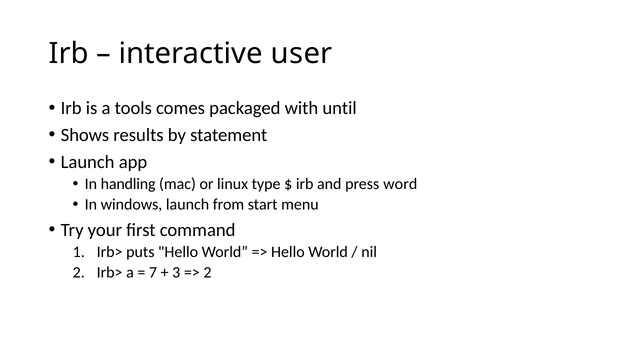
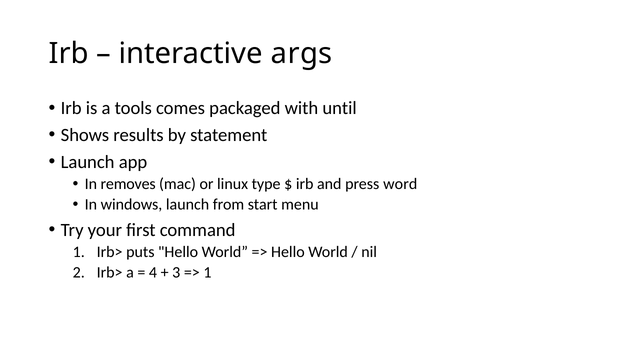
user: user -> args (302, 54)
handling: handling -> removes (128, 184)
7: 7 -> 4 (153, 272)
2: 2 -> 1 (207, 272)
